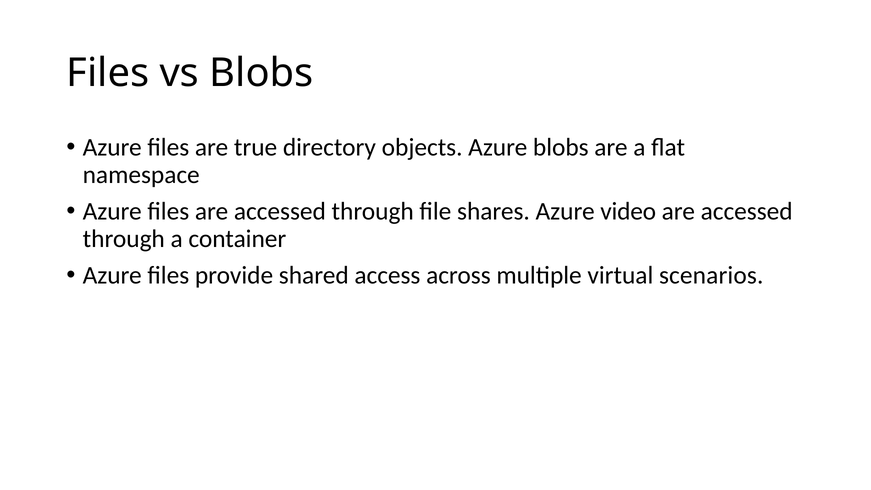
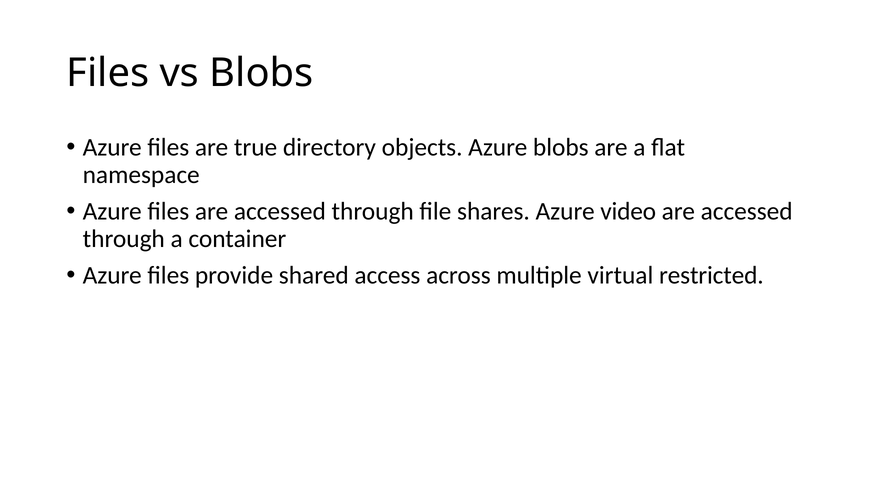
scenarios: scenarios -> restricted (711, 275)
